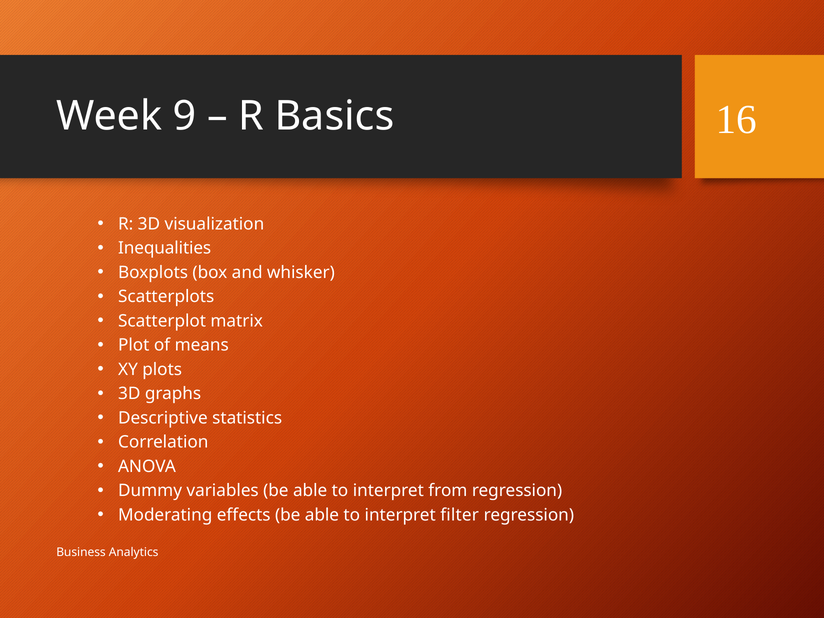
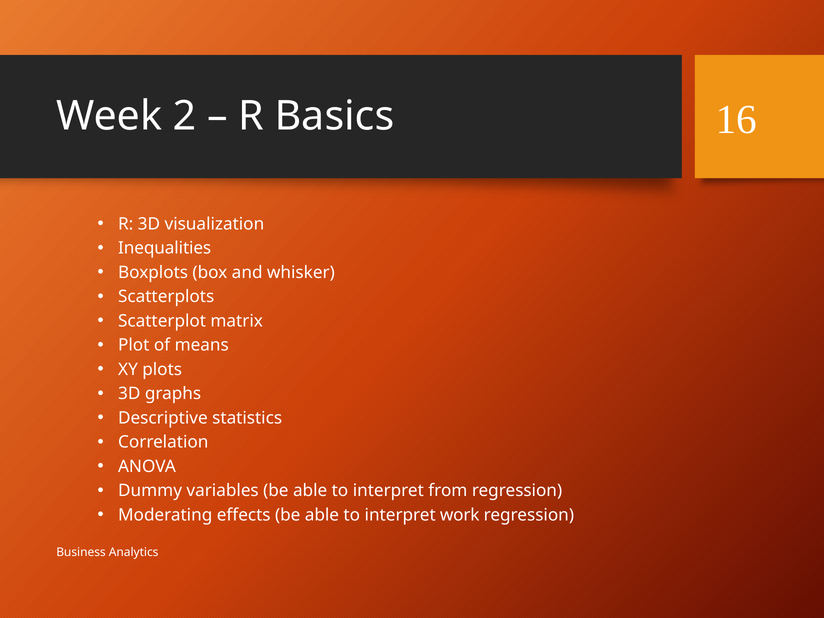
9: 9 -> 2 (185, 116)
filter: filter -> work (460, 515)
